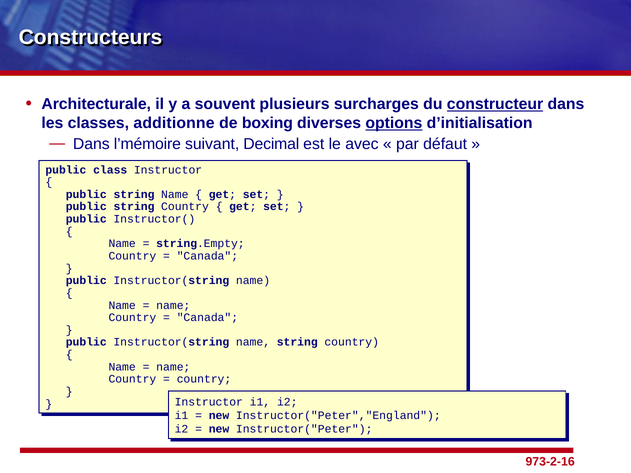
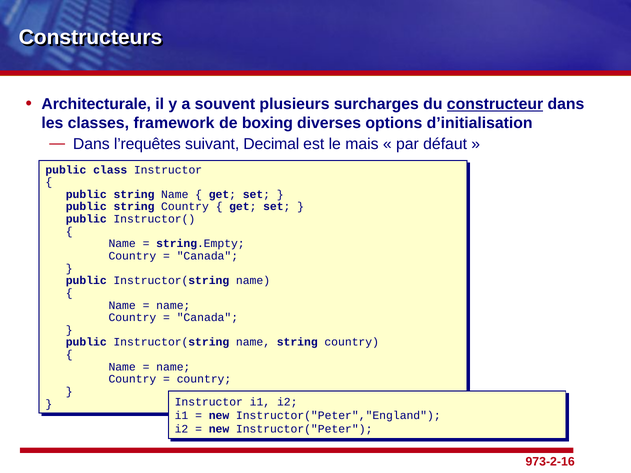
additionne: additionne -> framework (174, 123)
options underline: present -> none (394, 123)
l’mémoire: l’mémoire -> l’requêtes (147, 144)
avec: avec -> mais (362, 144)
